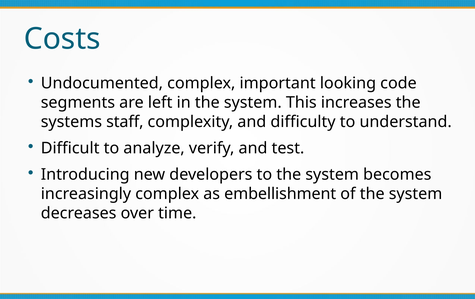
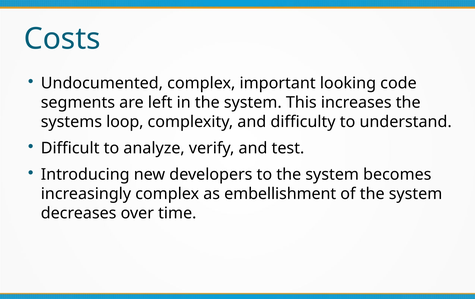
staff: staff -> loop (125, 122)
